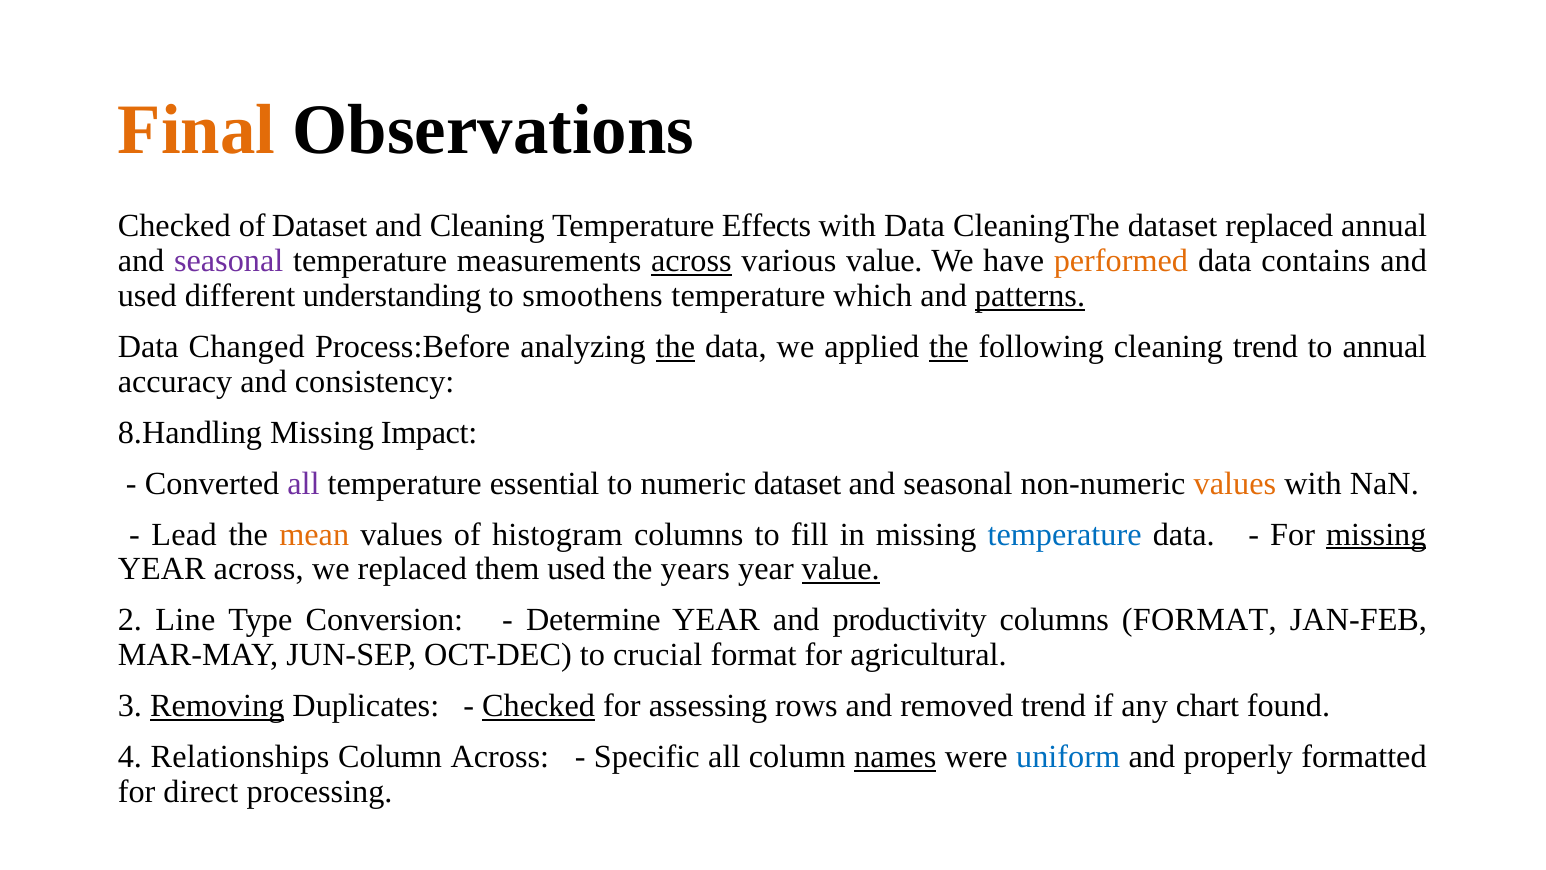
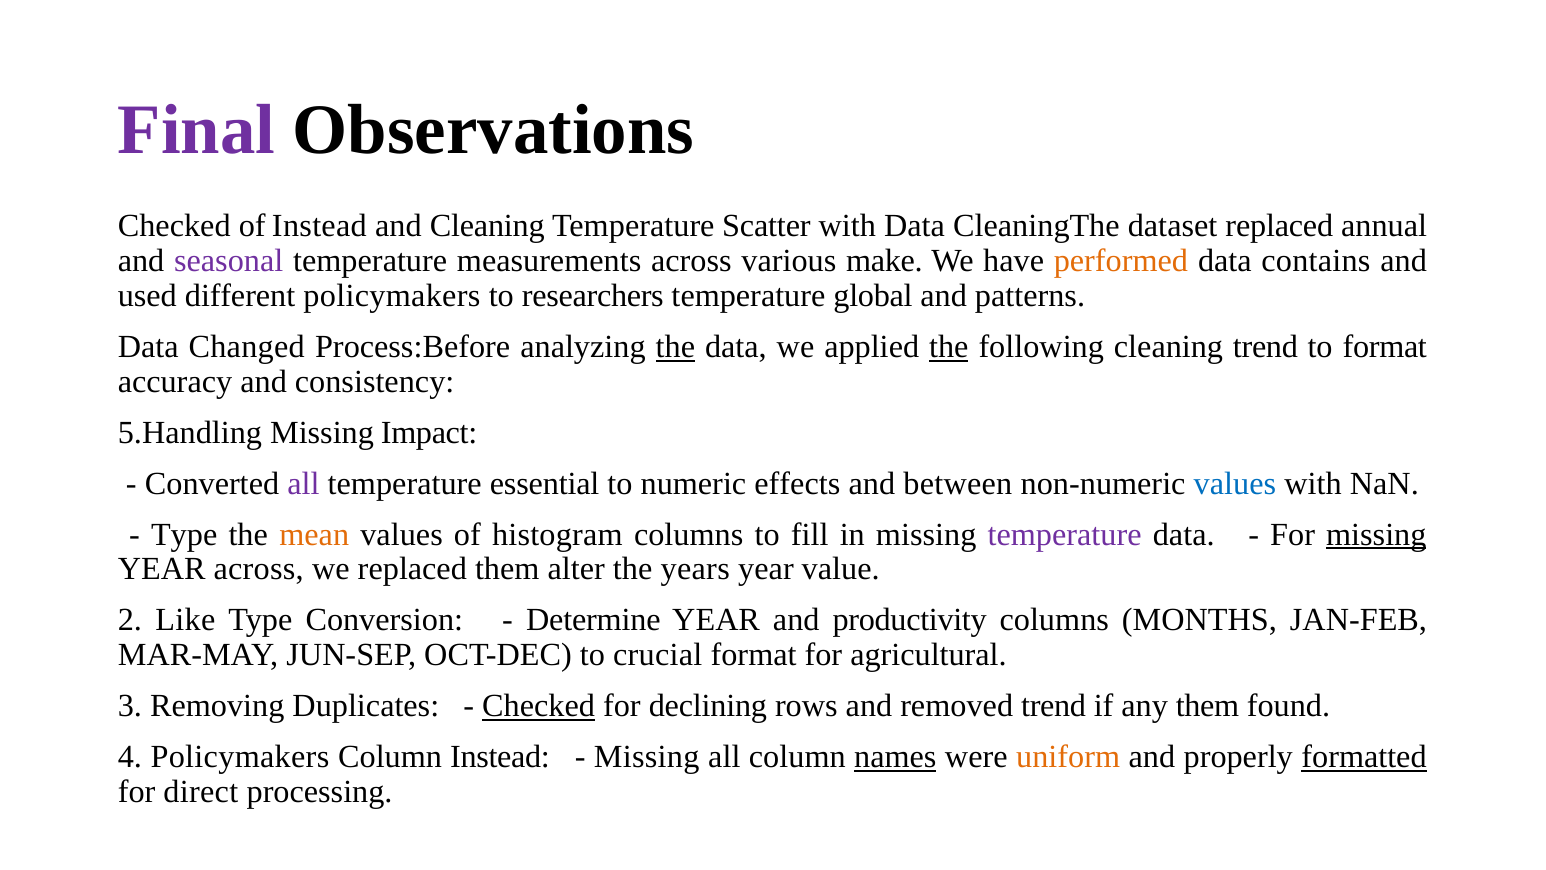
Final colour: orange -> purple (196, 130)
of Dataset: Dataset -> Instead (319, 226)
Effects: Effects -> Scatter (766, 226)
across underline: present -> none (691, 261)
various value: value -> make (884, 261)
different understanding: understanding -> policymakers (392, 296)
smoothens: smoothens -> researchers (593, 296)
which: which -> global (873, 296)
patterns underline: present -> none (1030, 296)
to annual: annual -> format (1385, 347)
8.Handling: 8.Handling -> 5.Handling (190, 432)
numeric dataset: dataset -> effects (797, 483)
seasonal: seasonal -> between (958, 483)
values colour: orange -> blue (1235, 483)
Lead: Lead -> Type (184, 534)
temperature colour: blue -> purple (1065, 534)
them used: used -> alter (576, 569)
value underline: present -> none (841, 569)
Line: Line -> Like (185, 620)
columns FORMAT: FORMAT -> MONTHS (1199, 620)
Removing underline: present -> none (217, 706)
assessing: assessing -> declining (708, 706)
any chart: chart -> them (1208, 706)
4 Relationships: Relationships -> Policymakers (240, 756)
Column Across: Across -> Instead (500, 756)
Specific: Specific -> Missing (647, 756)
uniform colour: blue -> orange (1068, 756)
formatted underline: none -> present (1364, 756)
